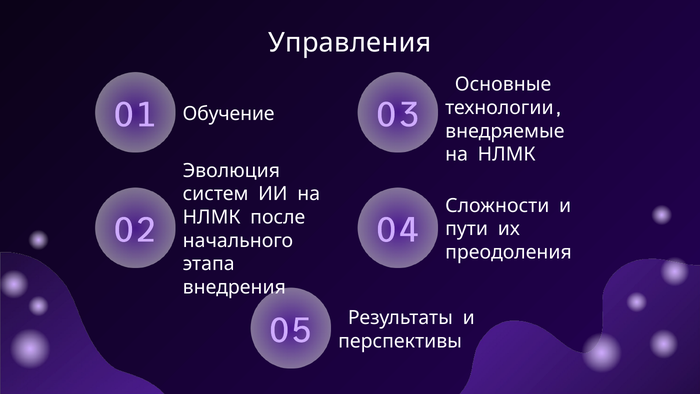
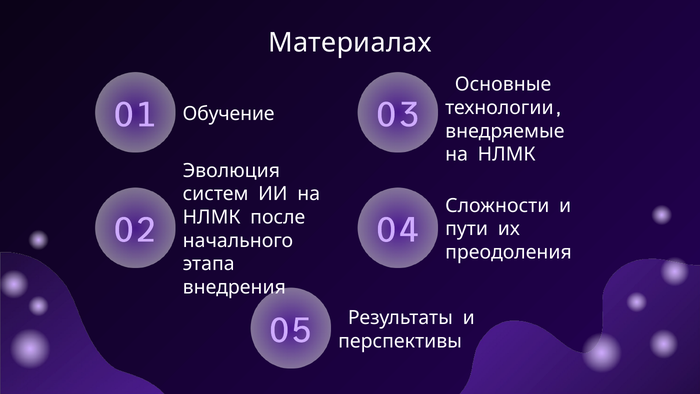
Управления: Управления -> Материалах (350, 43)
